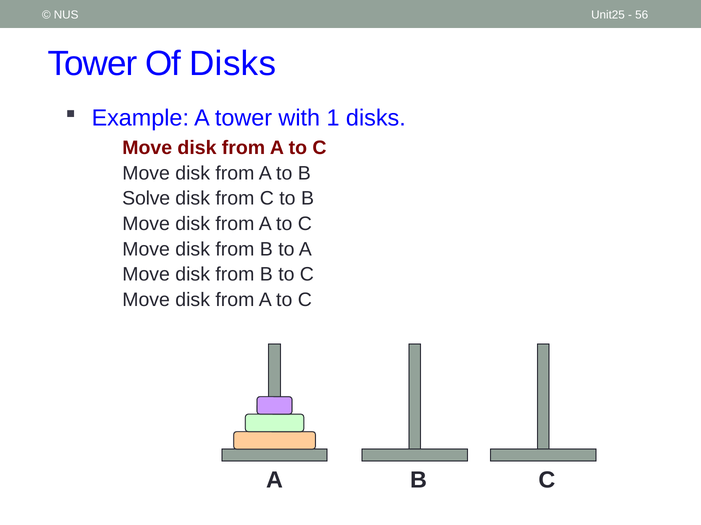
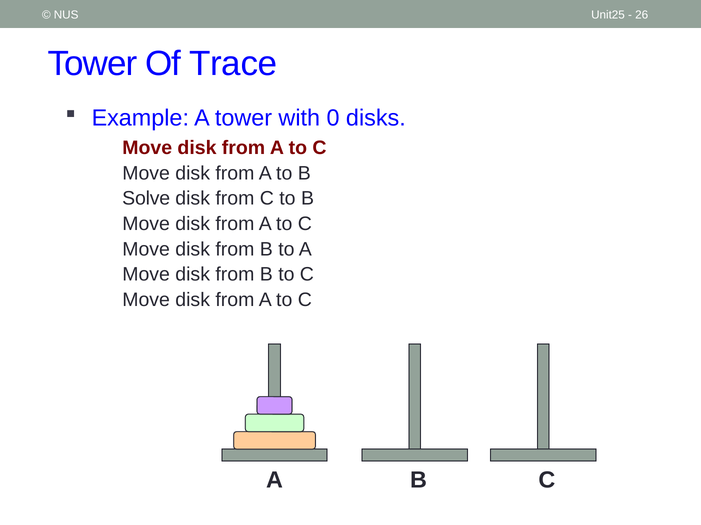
56: 56 -> 26 (642, 15)
Of Disks: Disks -> Trace (233, 64)
1: 1 -> 0 (333, 118)
